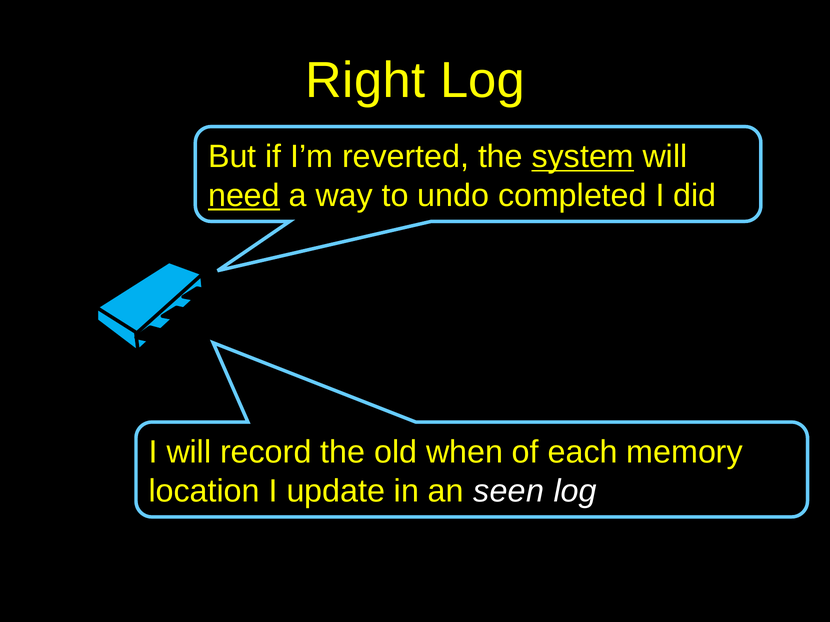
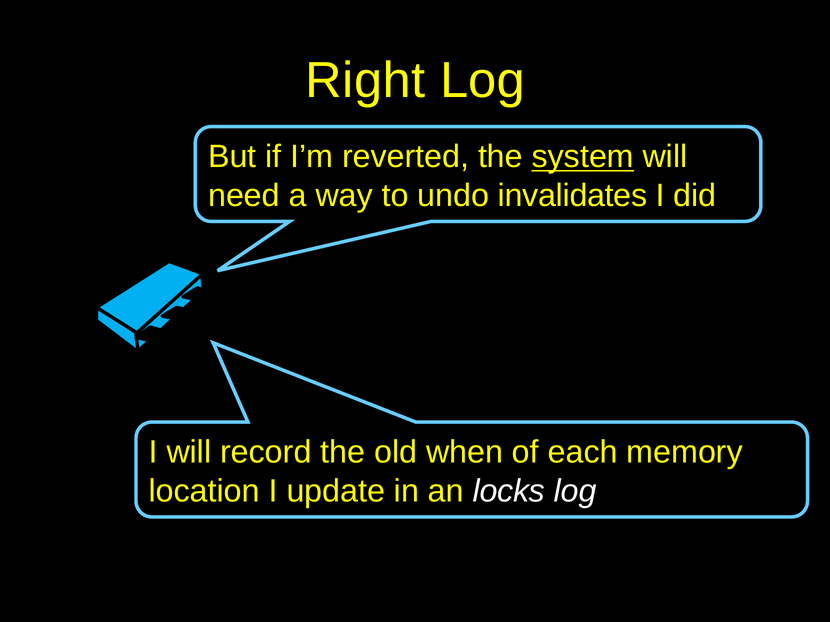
need underline: present -> none (244, 196)
completed: completed -> invalidates (573, 196)
seen: seen -> locks (509, 491)
